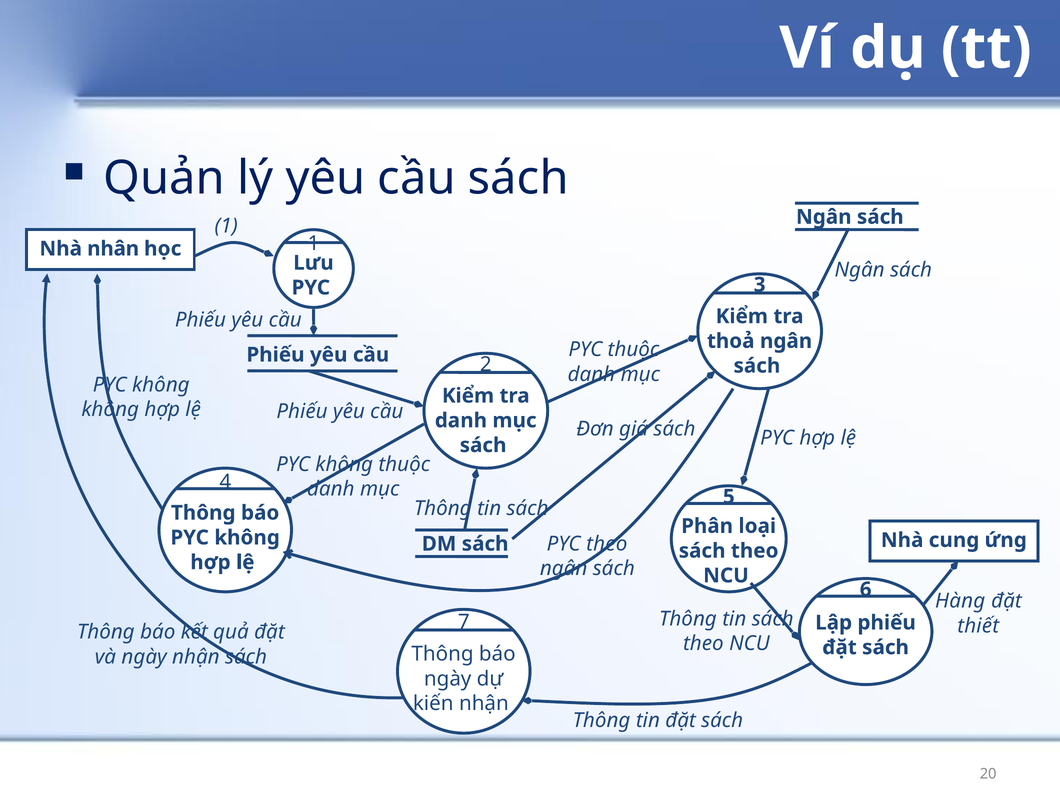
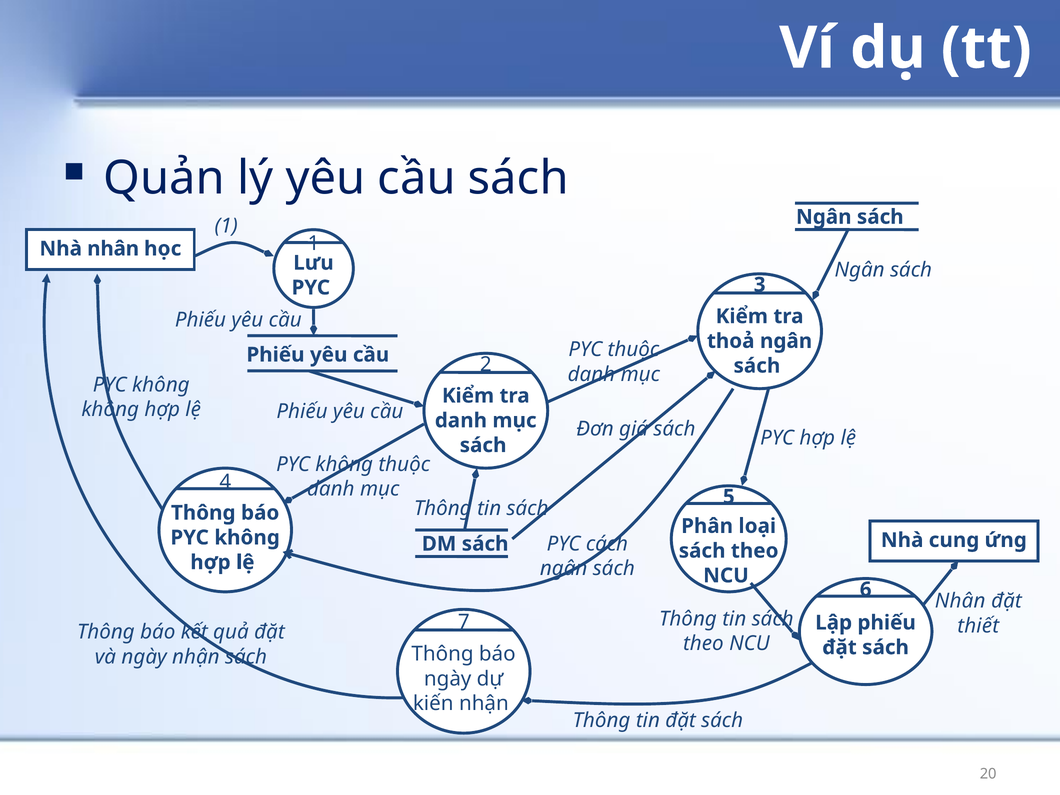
PYC theo: theo -> cách (607, 544)
Hàng: Hàng -> Nhân (960, 601)
